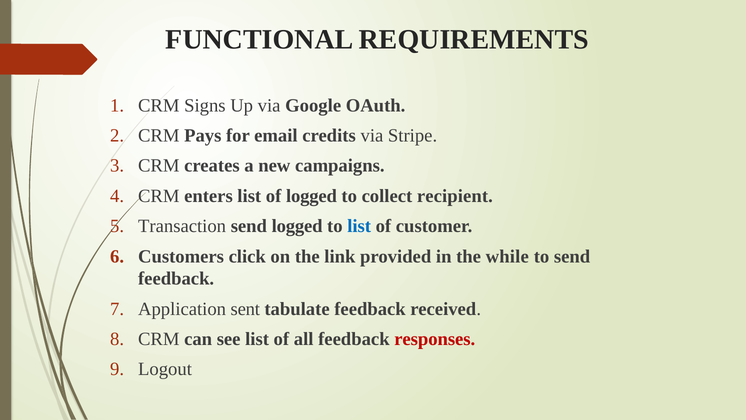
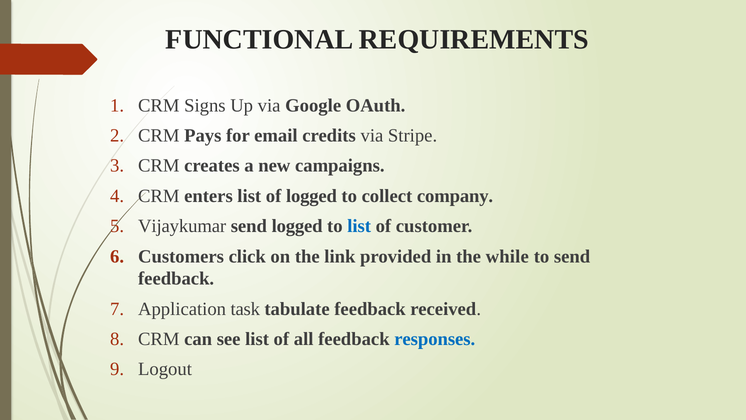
recipient: recipient -> company (455, 196)
Transaction: Transaction -> Vijaykumar (182, 226)
sent: sent -> task (245, 309)
responses colour: red -> blue (435, 339)
